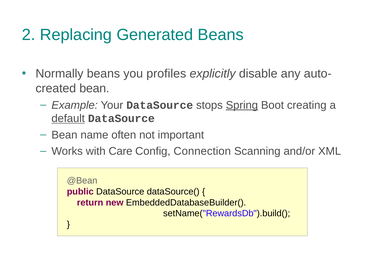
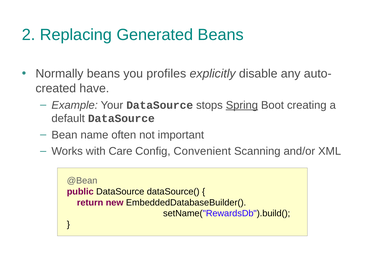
created bean: bean -> have (94, 88)
default underline: present -> none (68, 119)
Connection: Connection -> Convenient (202, 152)
